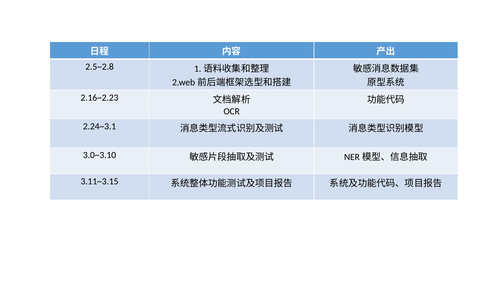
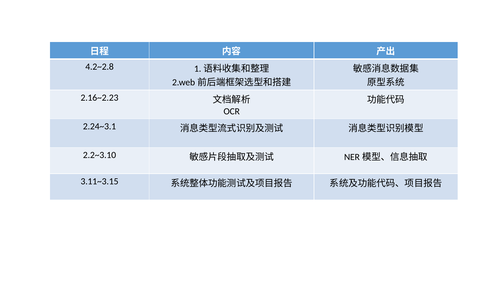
2.5~2.8: 2.5~2.8 -> 4.2~2.8 (100, 67)
3.0~3.10: 3.0~3.10 -> 2.2~3.10 (100, 155)
